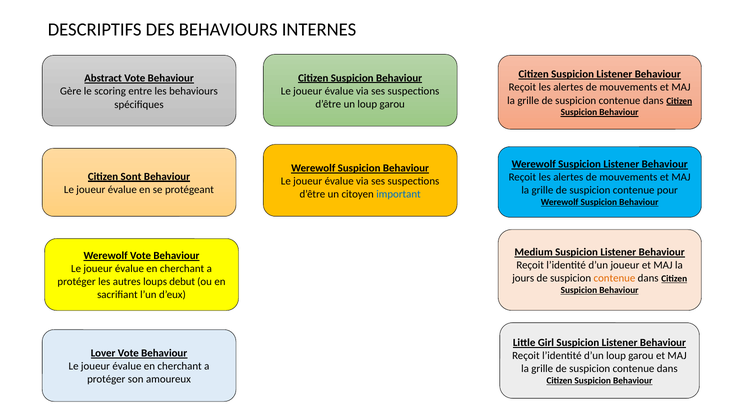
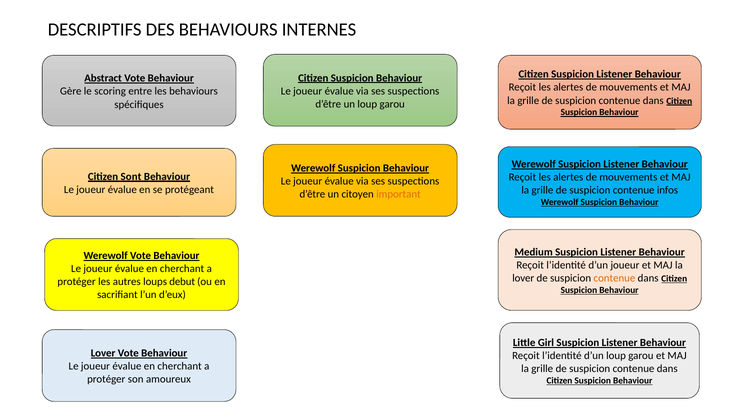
pour: pour -> infos (668, 190)
important colour: blue -> orange (398, 194)
jours: jours -> lover (523, 278)
